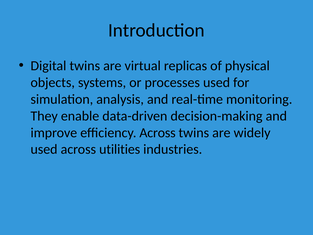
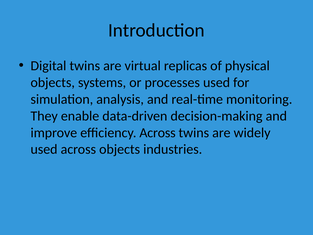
across utilities: utilities -> objects (120, 149)
